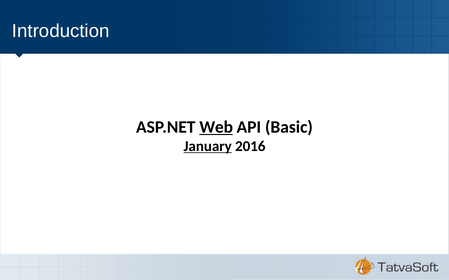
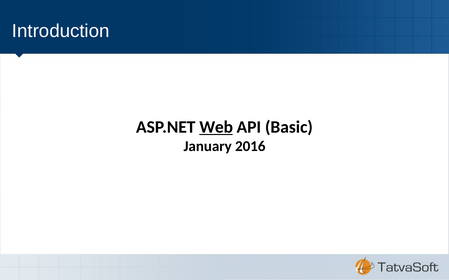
January underline: present -> none (208, 147)
